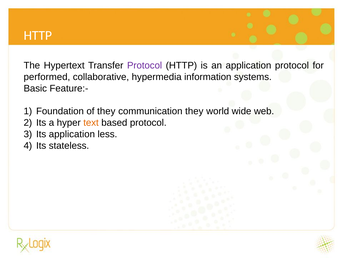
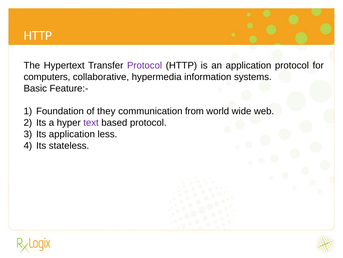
performed: performed -> computers (47, 77)
communication they: they -> from (194, 111)
text colour: orange -> purple (91, 122)
